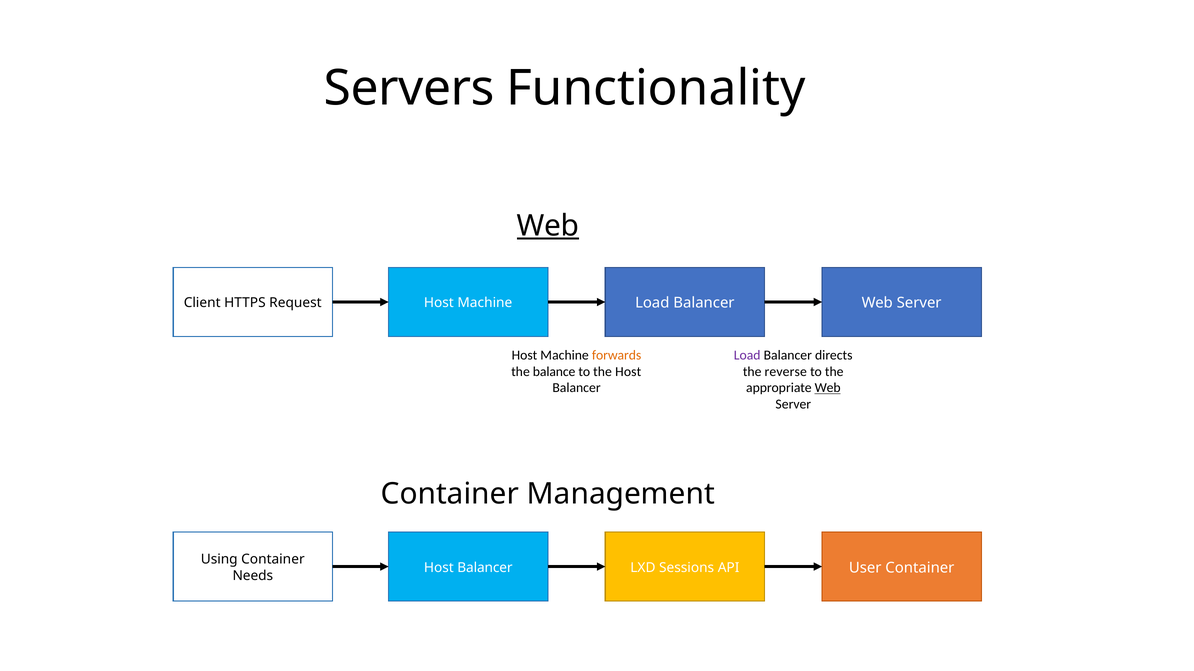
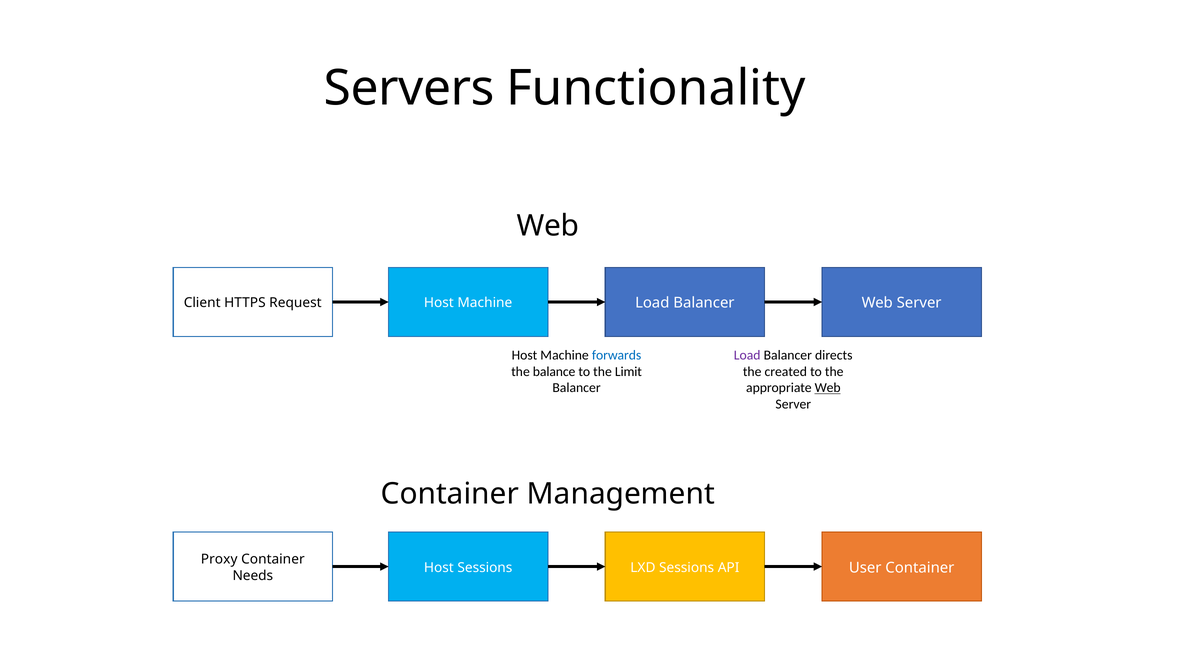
Web underline: present -> none (548, 226)
forwards colour: orange -> blue (617, 355)
the Host: Host -> Limit (628, 372)
reverse: reverse -> created (786, 372)
Using: Using -> Proxy (219, 560)
Balancer: Balancer -> Sessions (485, 568)
